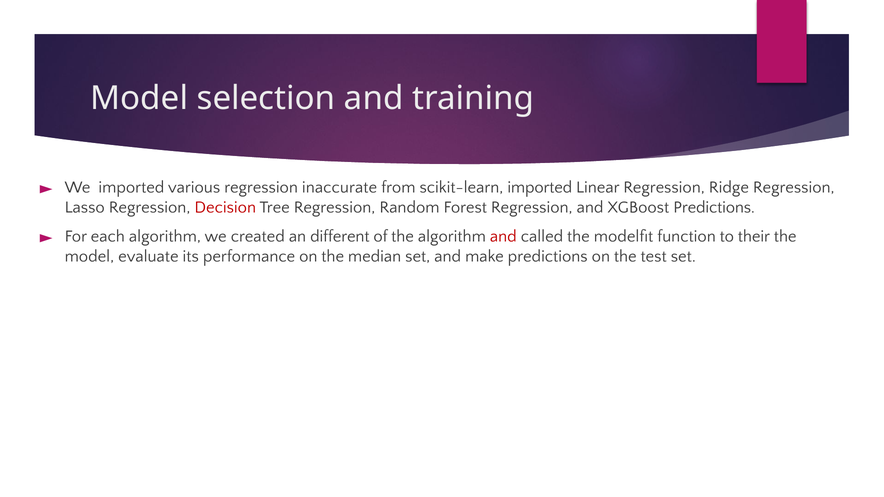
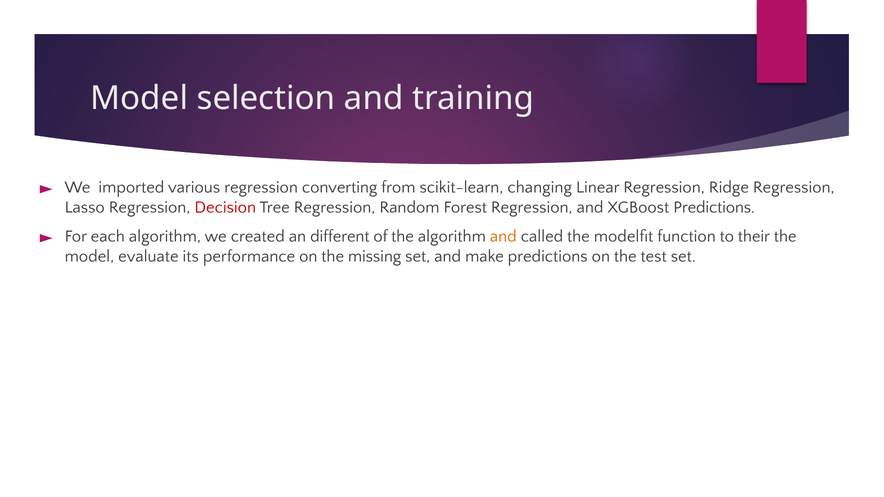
inaccurate: inaccurate -> converting (340, 187)
scikit-learn imported: imported -> changing (540, 187)
and colour: red -> orange (503, 236)
median: median -> missing (375, 256)
